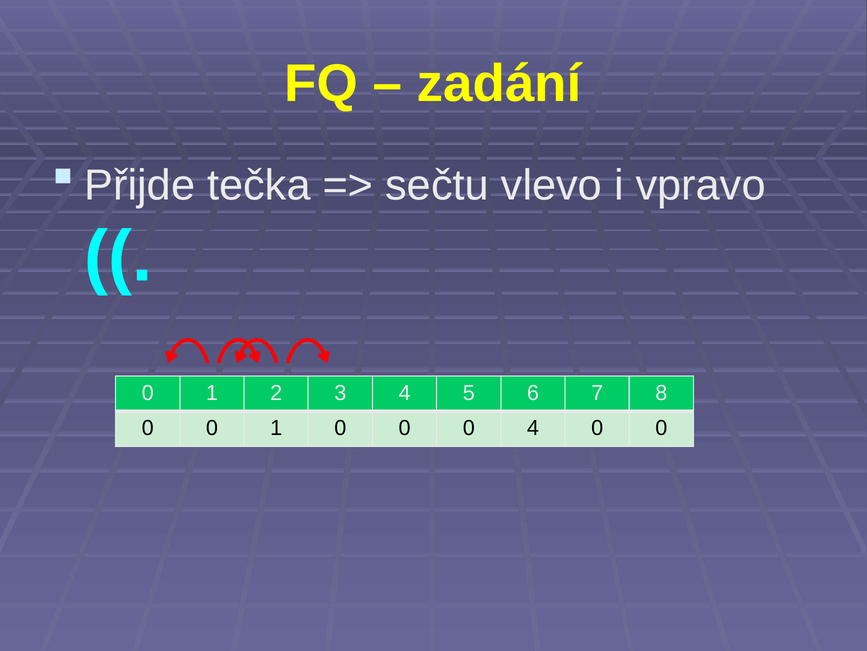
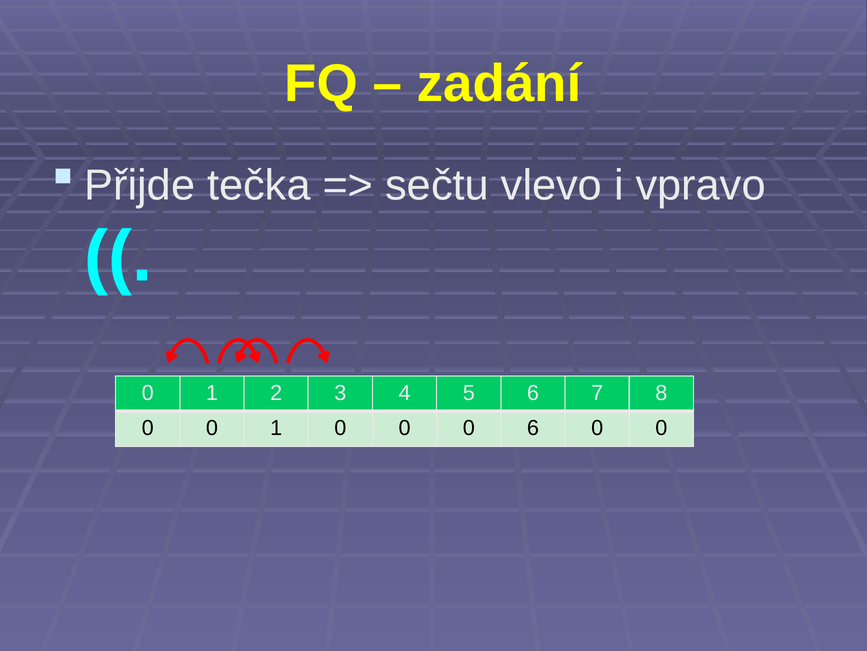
0 4: 4 -> 6 (533, 428)
